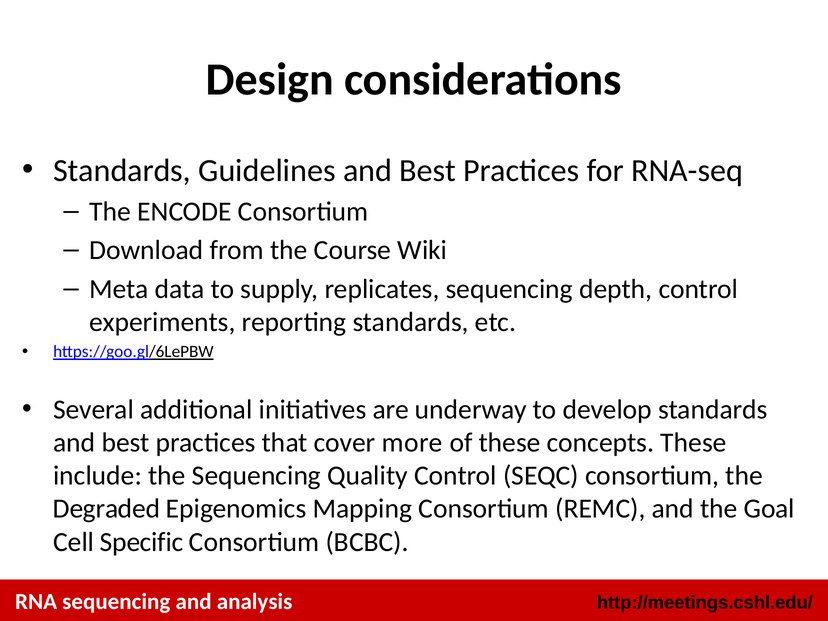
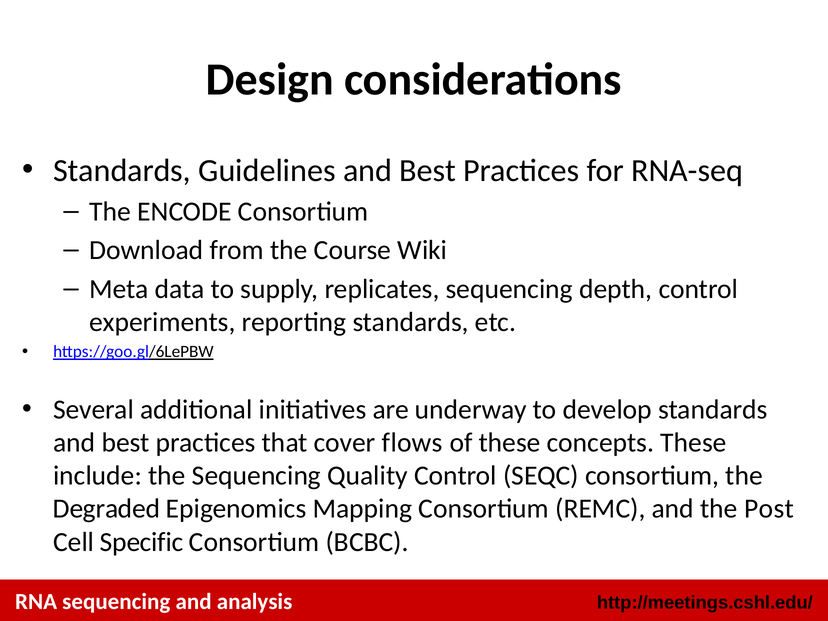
more: more -> flows (412, 443)
Goal: Goal -> Post (769, 509)
